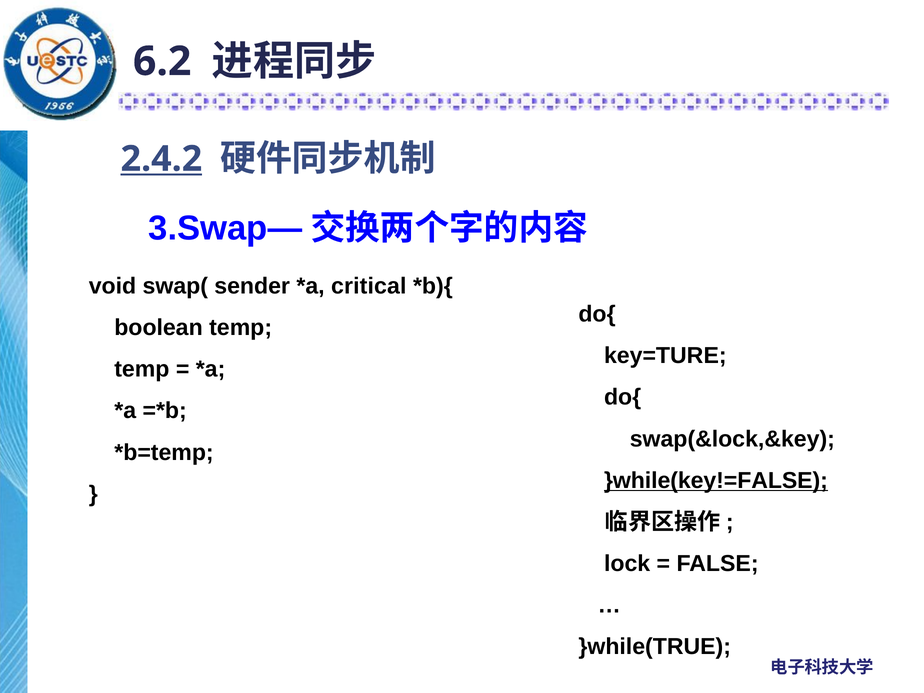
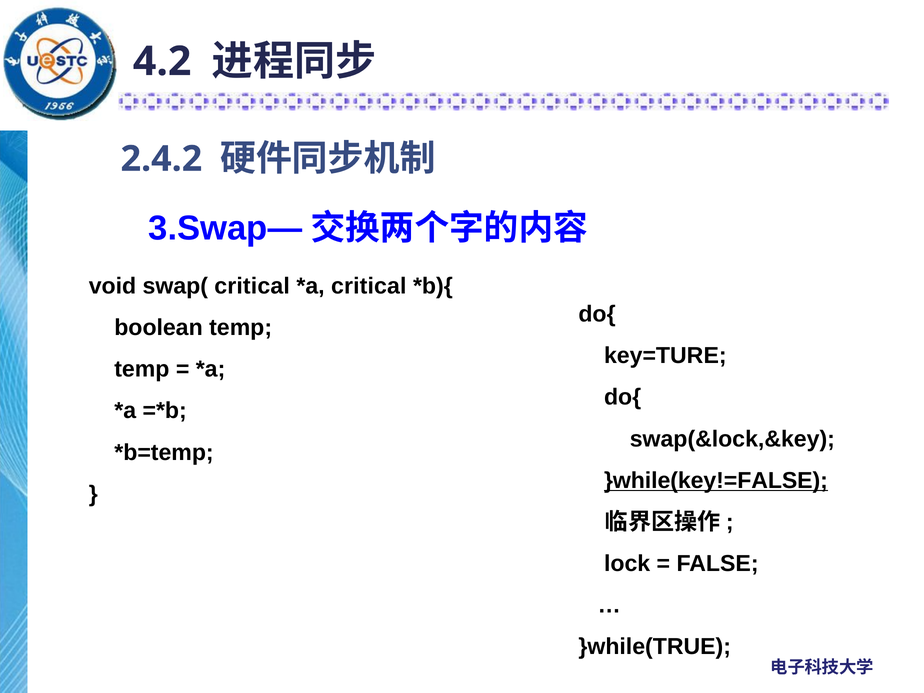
6.2: 6.2 -> 4.2 (162, 61)
2.4.2 underline: present -> none (161, 159)
swap( sender: sender -> critical (252, 286)
